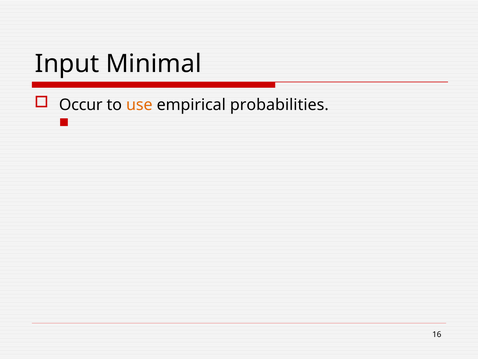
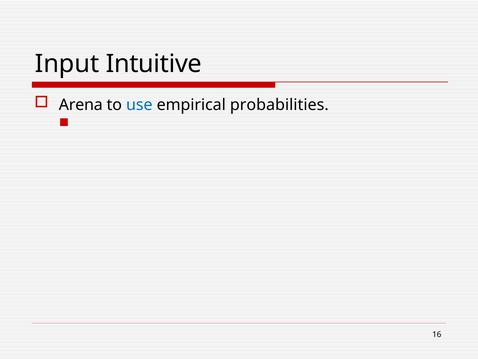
Minimal: Minimal -> Intuitive (154, 64)
Occur: Occur -> Arena (81, 105)
use colour: orange -> blue (139, 105)
